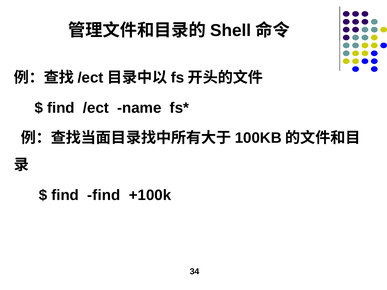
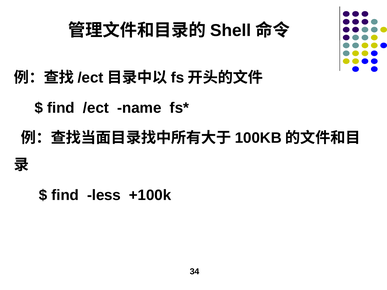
find find: find -> less (104, 195)
